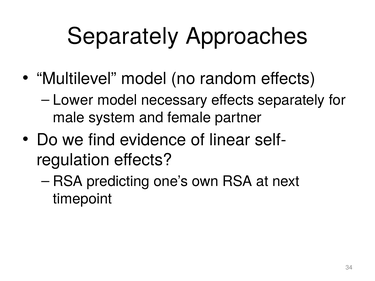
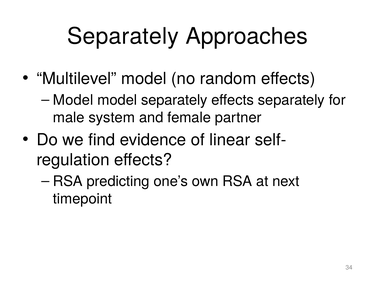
Lower: Lower -> Model (73, 100)
model necessary: necessary -> separately (174, 100)
